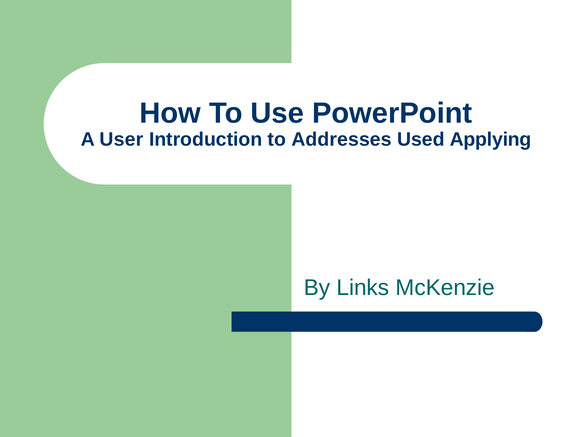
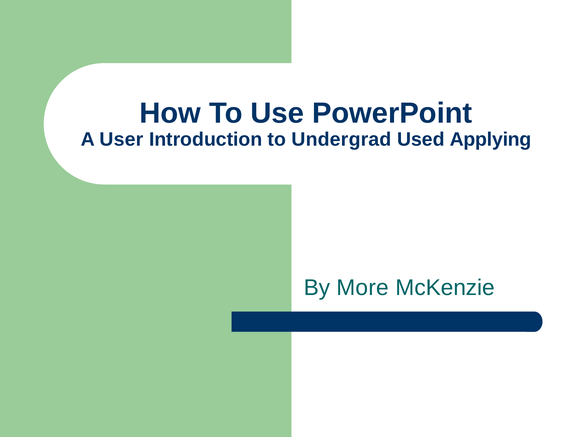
Addresses: Addresses -> Undergrad (341, 140)
Links: Links -> More (363, 288)
